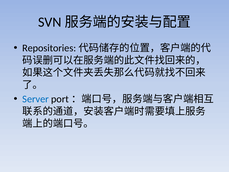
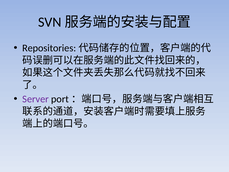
Server colour: blue -> purple (36, 99)
